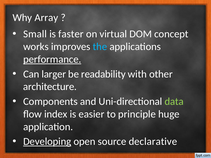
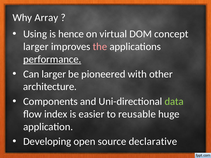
Small: Small -> Using (35, 34)
faster: faster -> hence (71, 34)
works: works -> larger (36, 47)
the colour: light blue -> pink (100, 47)
readability: readability -> pioneered (103, 74)
principle: principle -> reusable (137, 114)
Developing underline: present -> none (47, 142)
